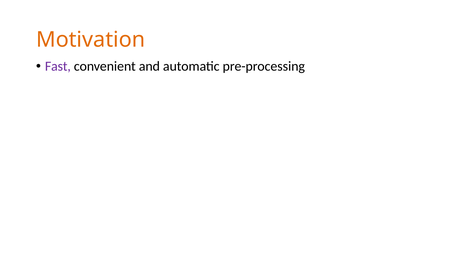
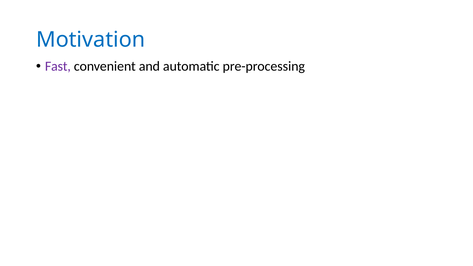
Motivation colour: orange -> blue (91, 40)
